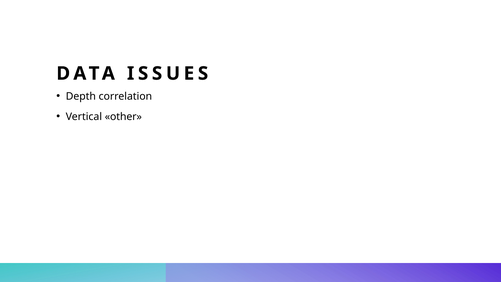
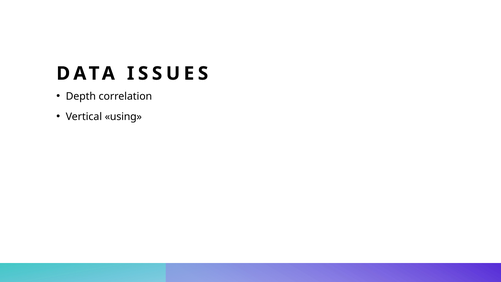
other: other -> using (123, 117)
